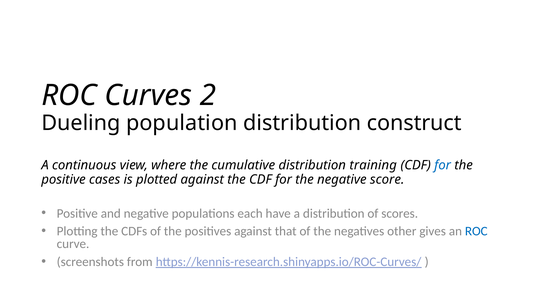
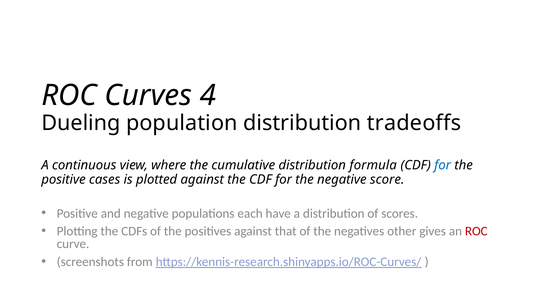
2: 2 -> 4 (208, 95)
construct: construct -> tradeoffs (414, 123)
training: training -> formula (373, 165)
ROC colour: blue -> red (476, 231)
